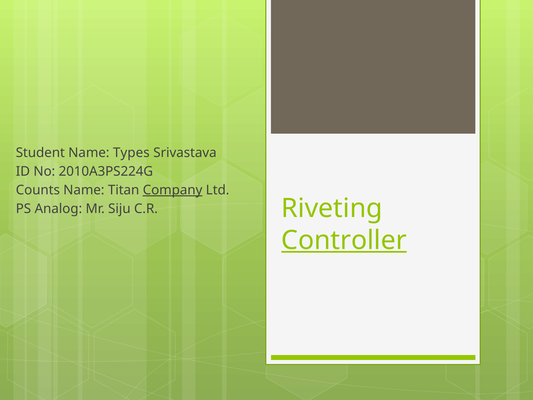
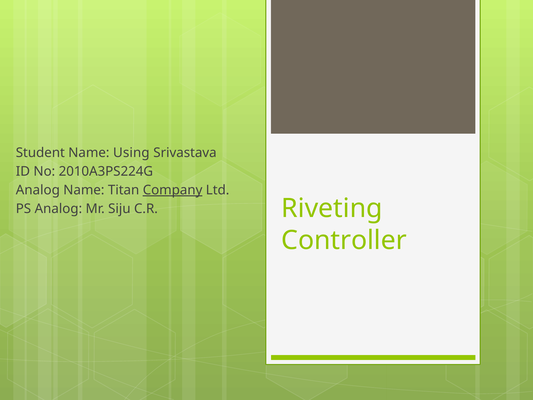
Types: Types -> Using (131, 153)
Counts: Counts -> Analog (38, 190)
Controller underline: present -> none (344, 240)
